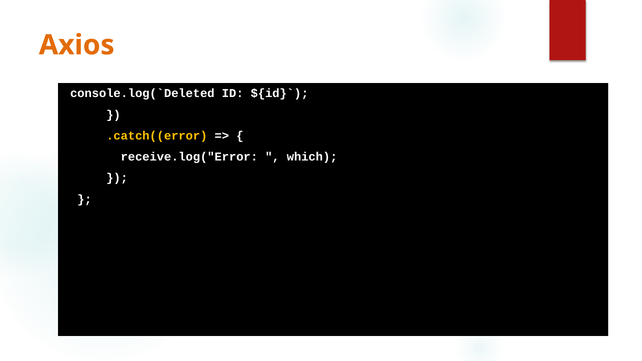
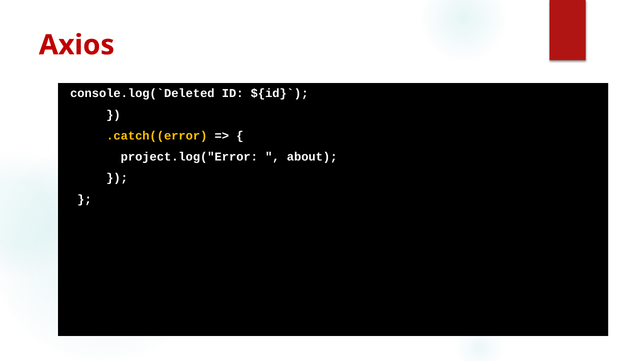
Axios colour: orange -> red (77, 45)
receive.log("Error: receive.log("Error -> project.log("Error (189, 157)
which: which -> about (312, 157)
